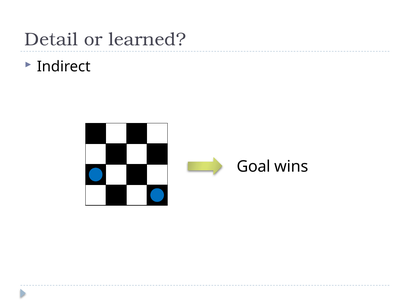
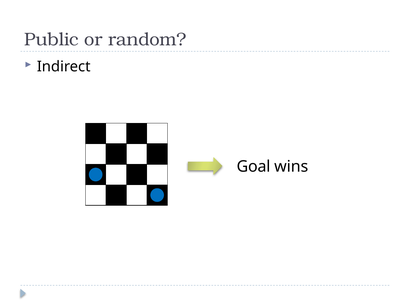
Detail: Detail -> Public (52, 40)
learned: learned -> random (147, 40)
